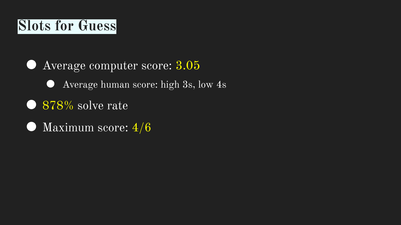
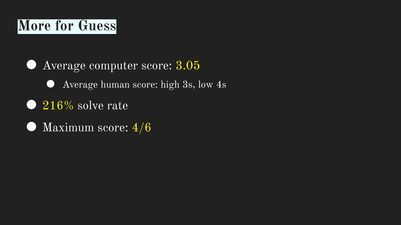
Slots: Slots -> More (34, 26)
878%: 878% -> 216% (58, 106)
